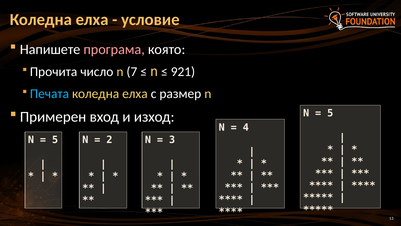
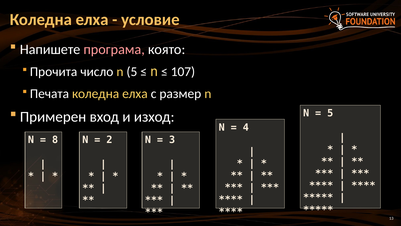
n 7: 7 -> 5 (132, 72)
921: 921 -> 107 (183, 72)
Печата colour: light blue -> white (49, 94)
5: 5 -> 8 (55, 140)
